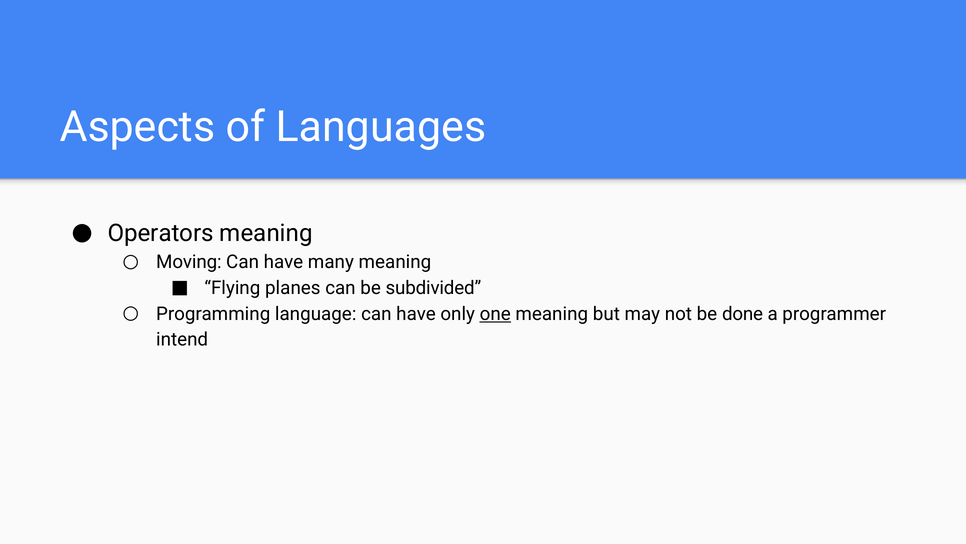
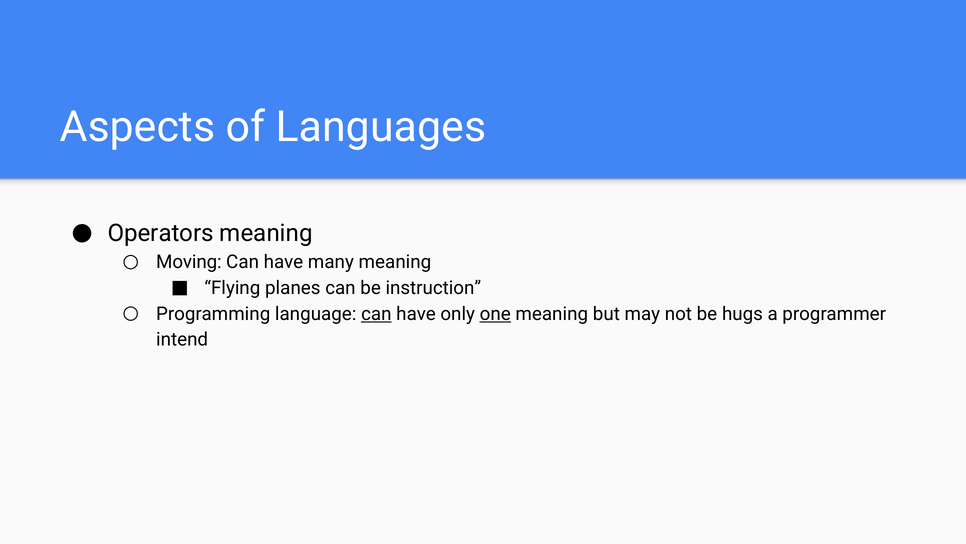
subdivided: subdivided -> instruction (433, 288)
can underline: none -> present (376, 313)
done: done -> hugs (742, 313)
